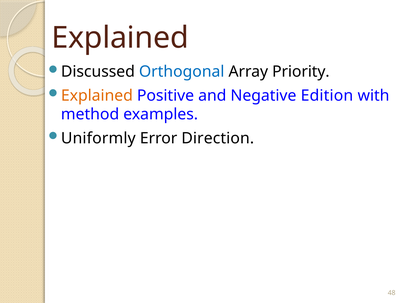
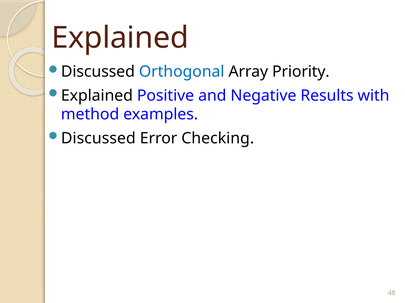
Explained colour: orange -> black (97, 96)
Edition: Edition -> Results (327, 96)
Uniformly: Uniformly -> Discussed (98, 139)
Direction: Direction -> Checking (218, 139)
